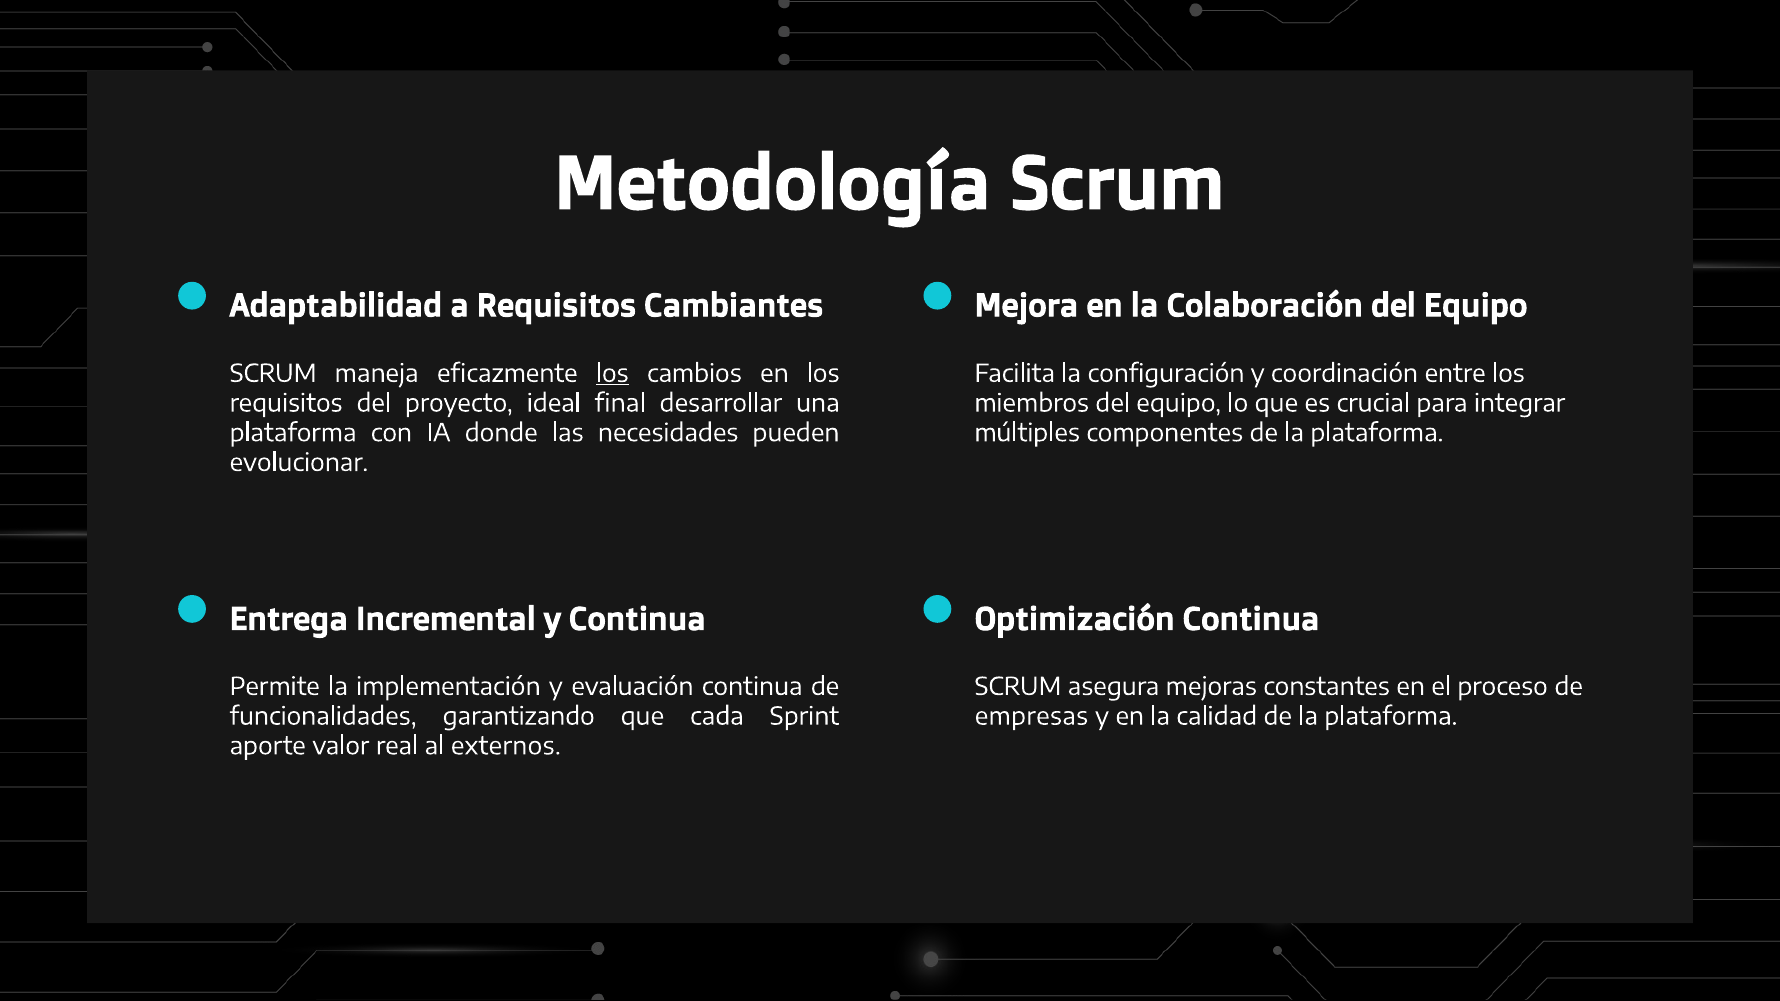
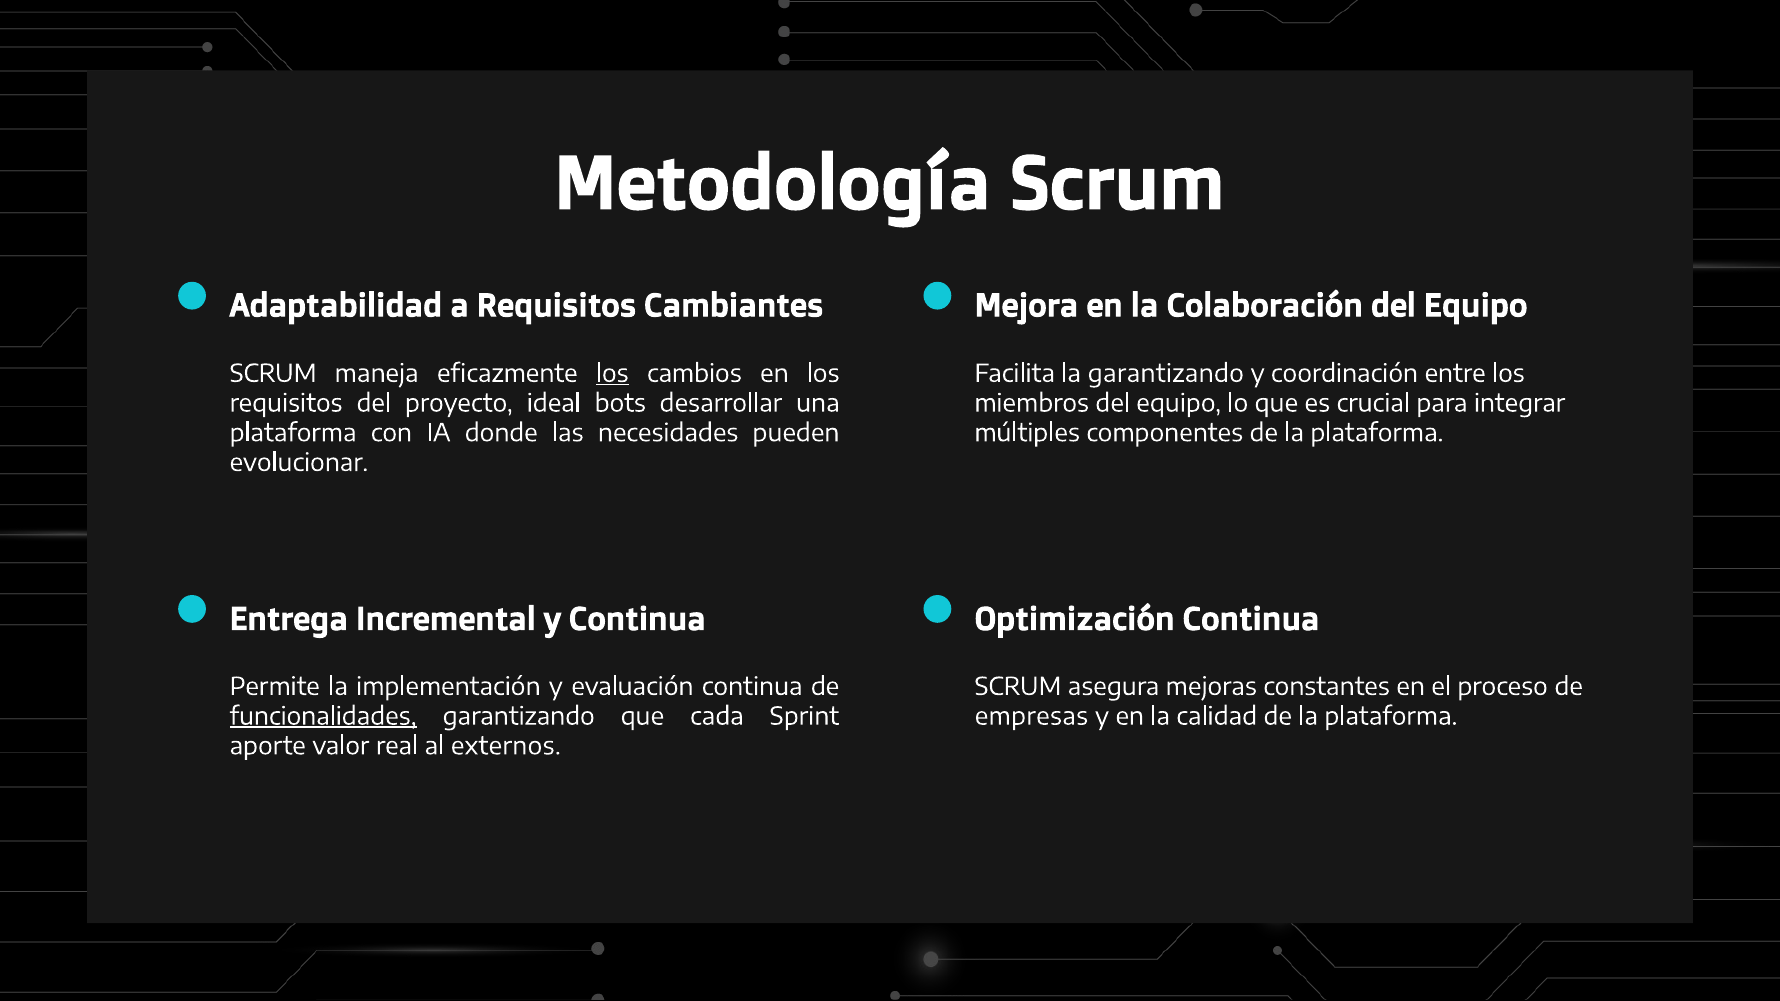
la configuración: configuración -> garantizando (1166, 374)
final: final -> bots (620, 404)
funcionalidades underline: none -> present (323, 717)
